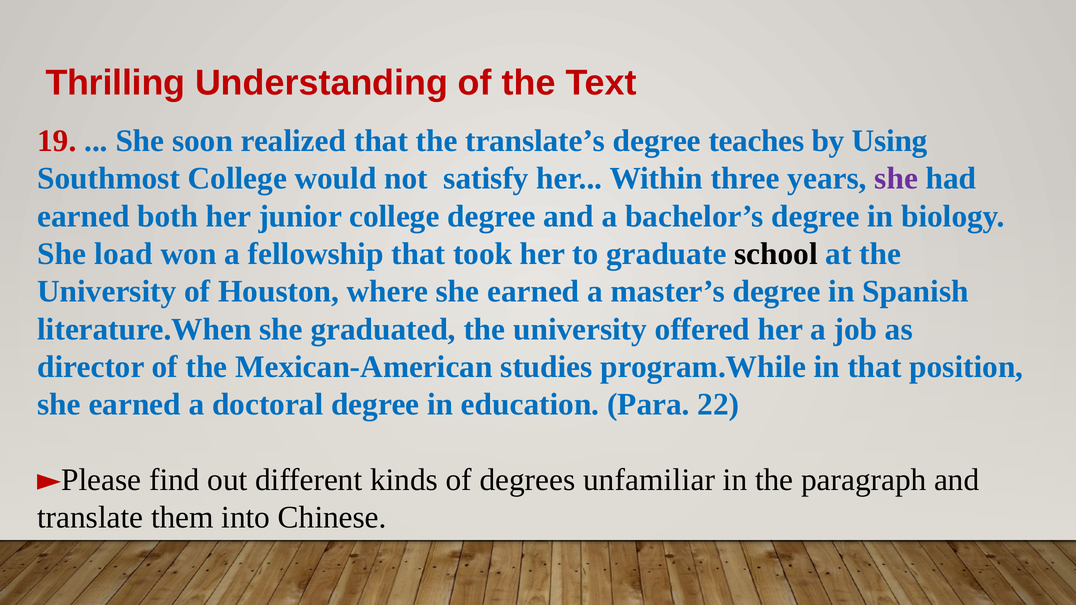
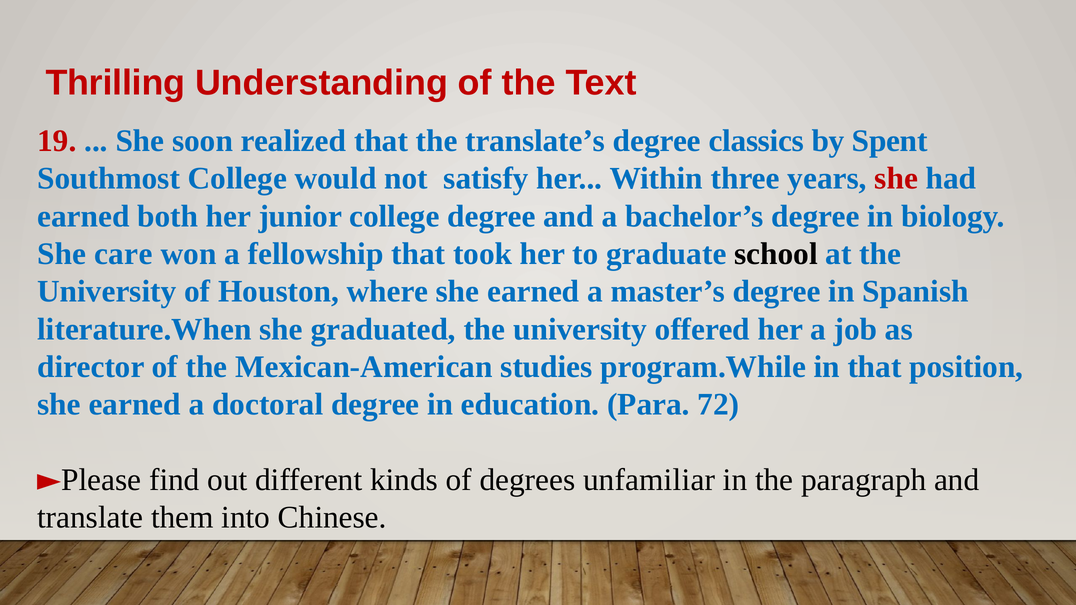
teaches: teaches -> classics (756, 141)
Using: Using -> Spent (890, 141)
she colour: purple -> red (896, 179)
load: load -> care (123, 254)
22: 22 -> 72 (718, 405)
